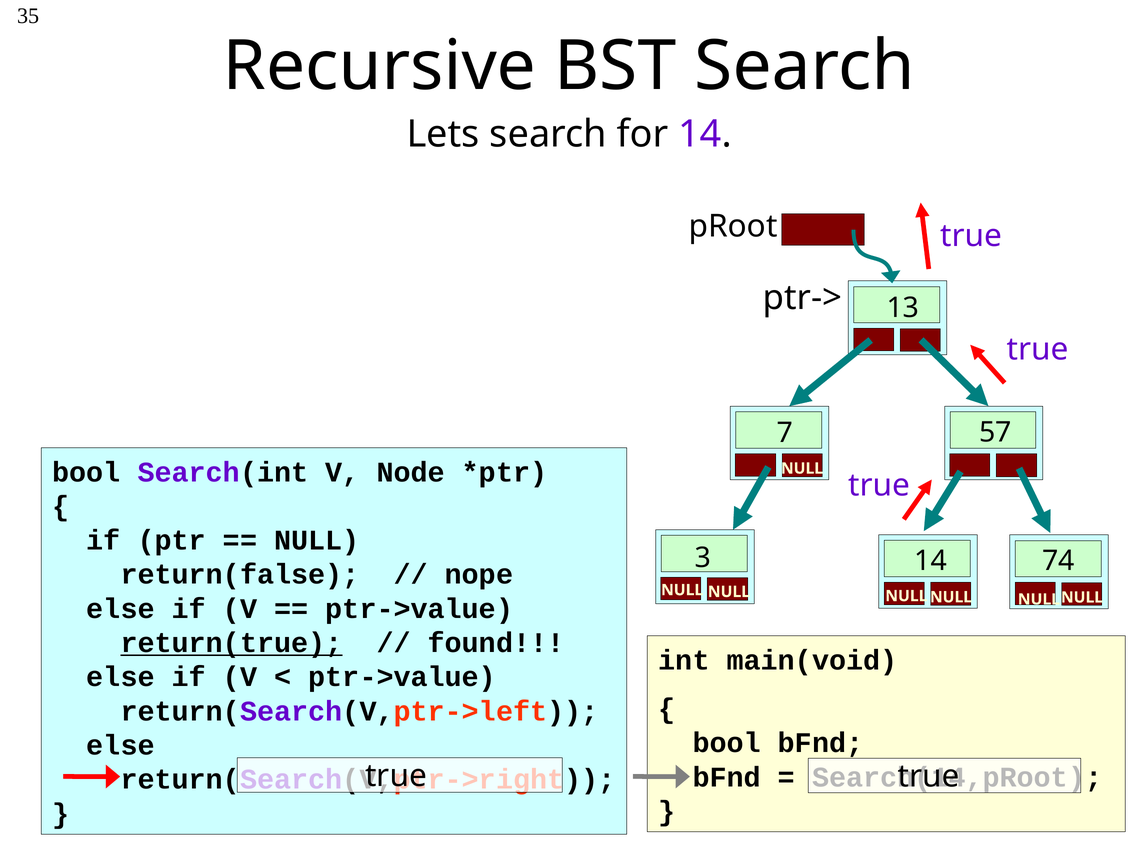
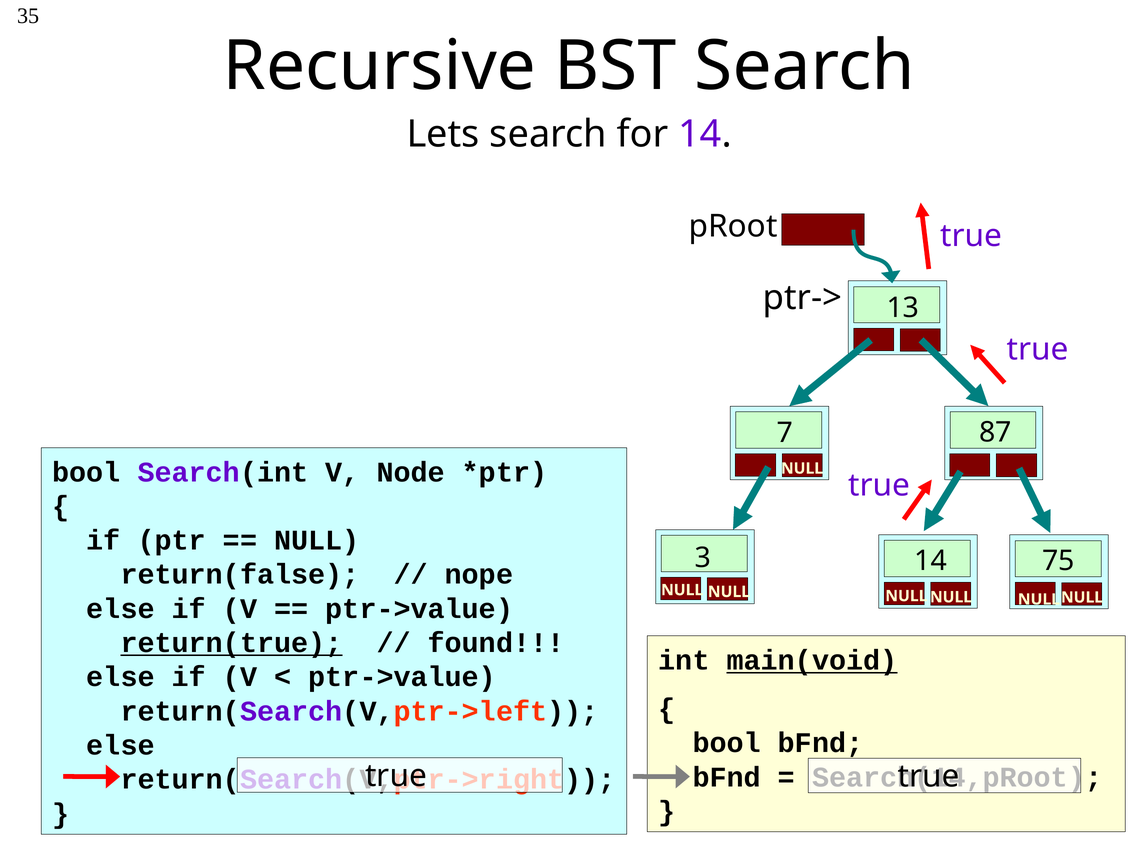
57: 57 -> 87 (995, 432)
74: 74 -> 75 (1058, 560)
main(void underline: none -> present (812, 660)
